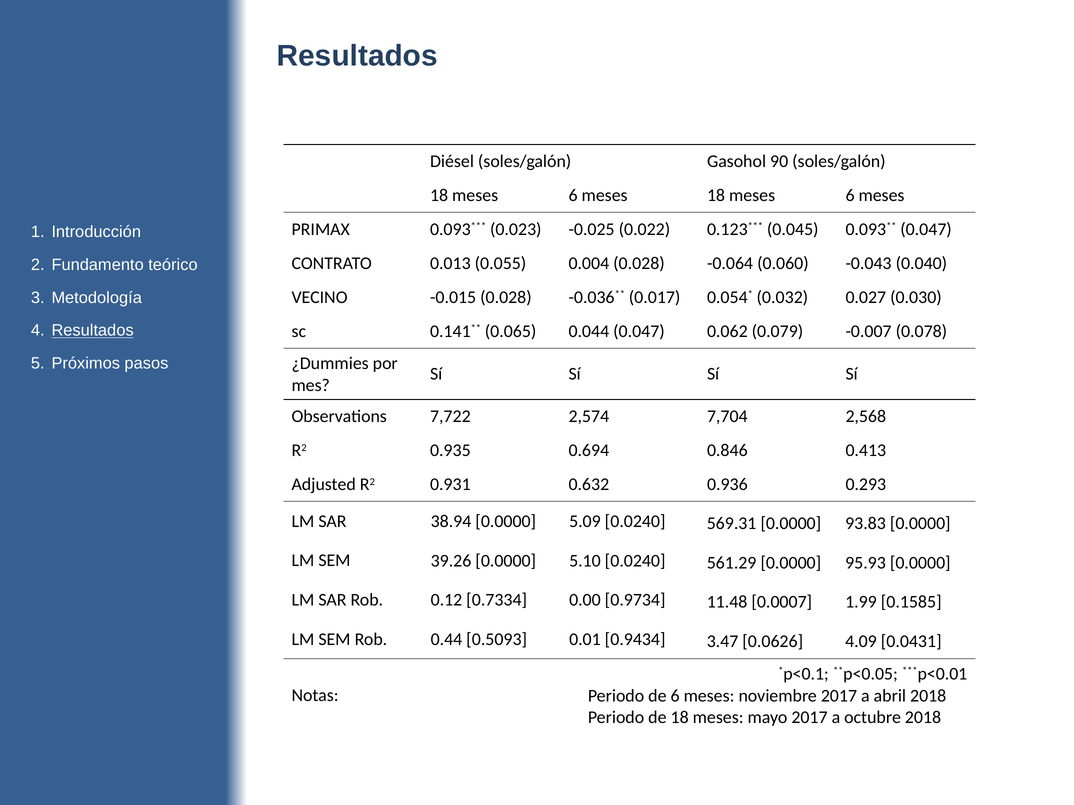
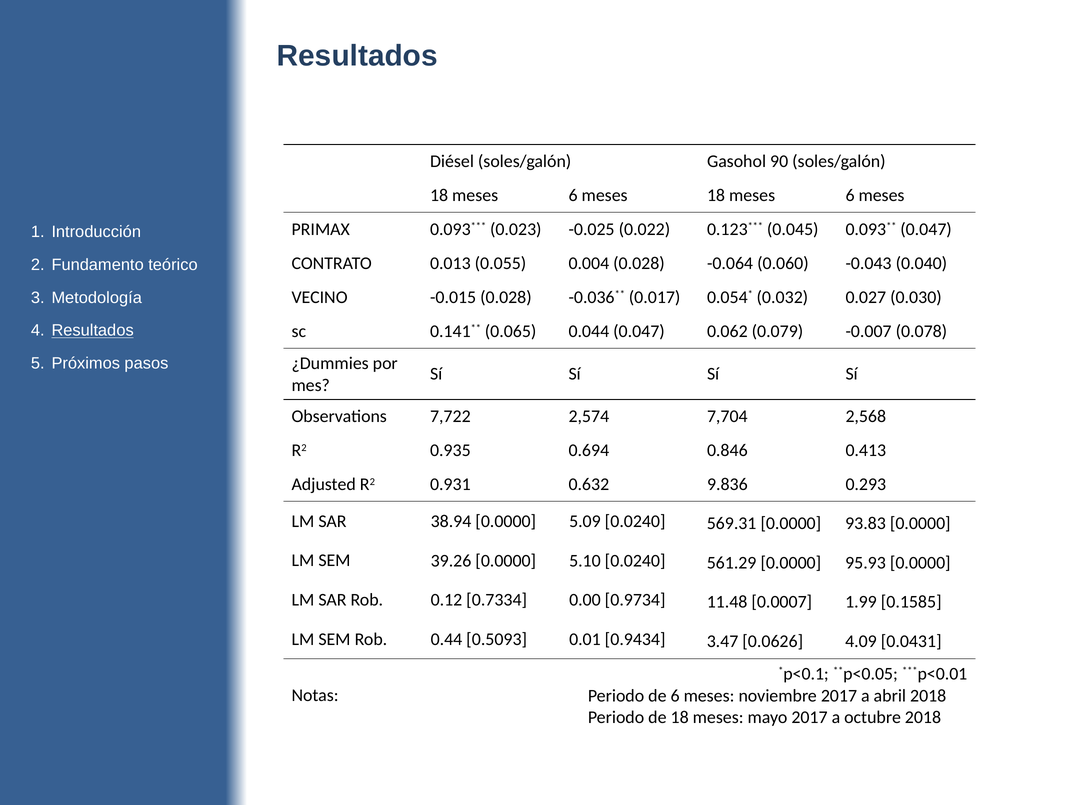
0.936: 0.936 -> 9.836 (727, 485)
